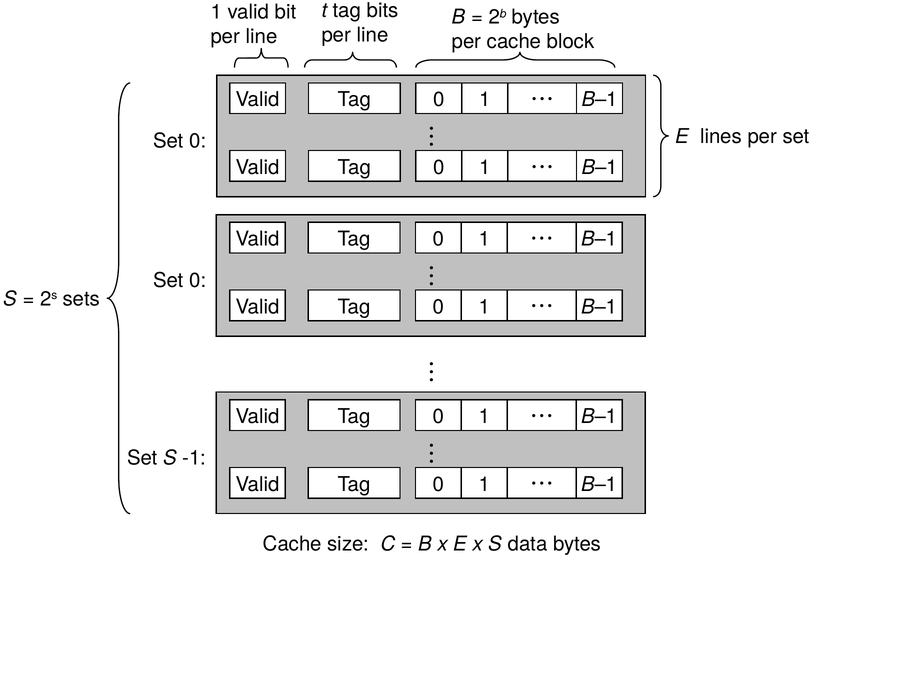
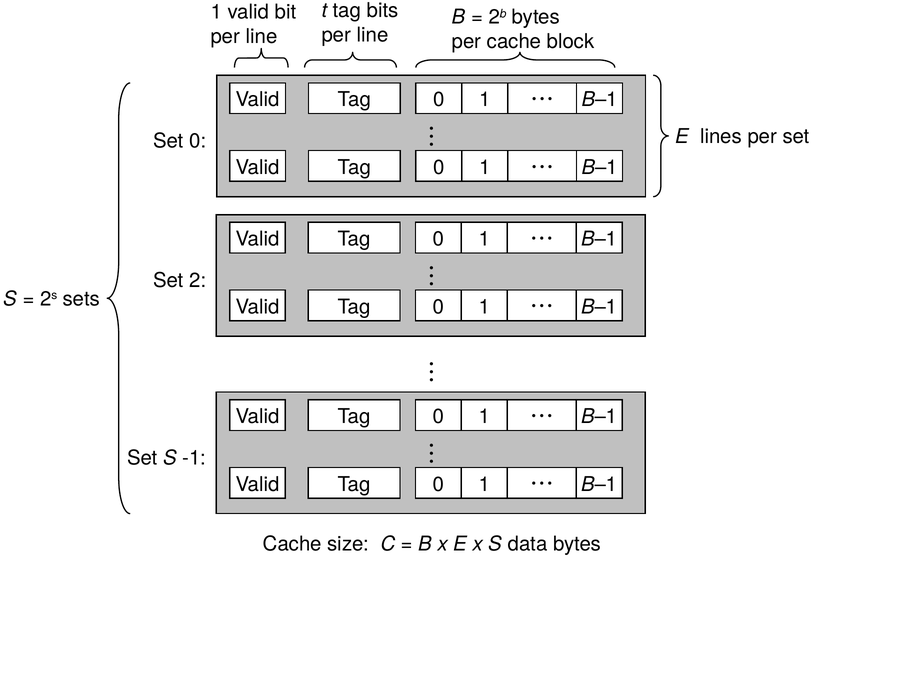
0: 0 -> 2 (198, 280)
